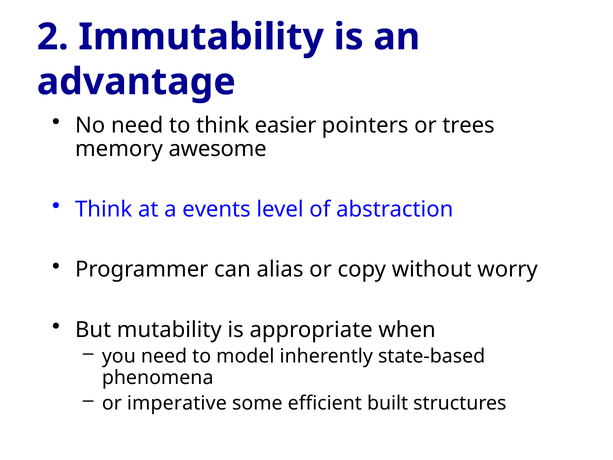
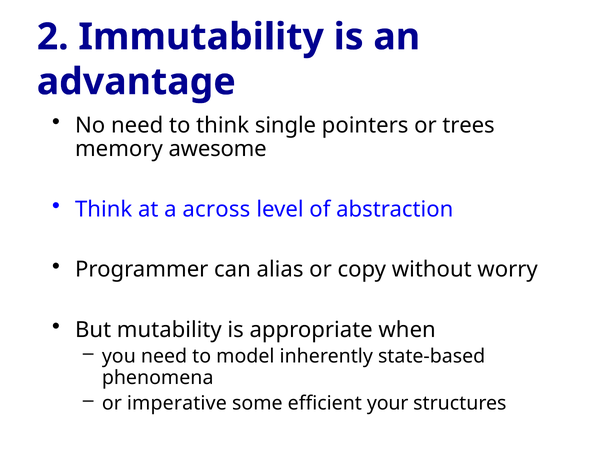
easier: easier -> single (285, 125)
events: events -> across (216, 209)
built: built -> your (388, 403)
